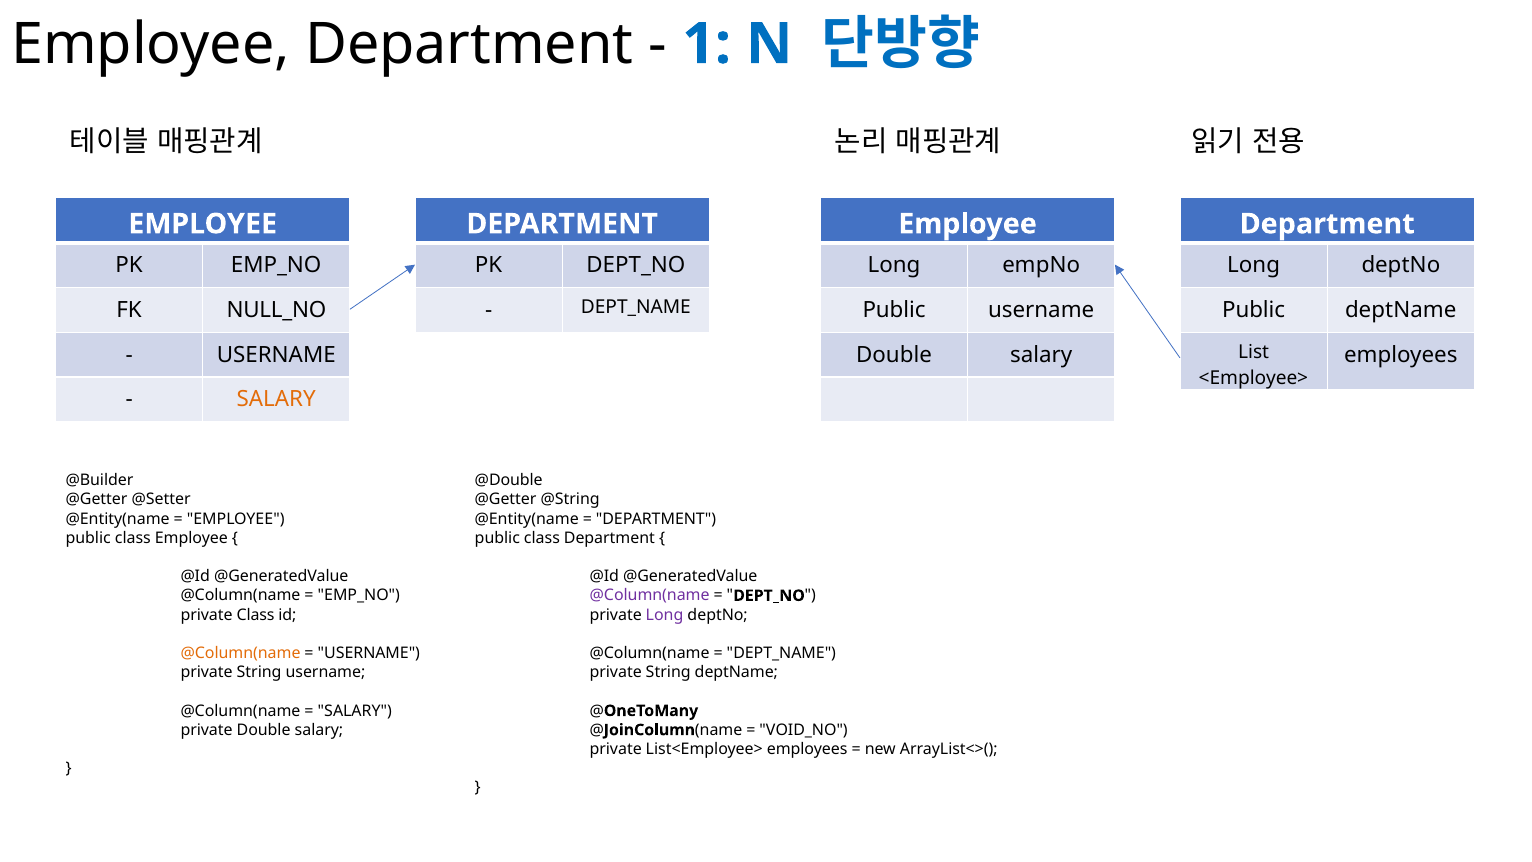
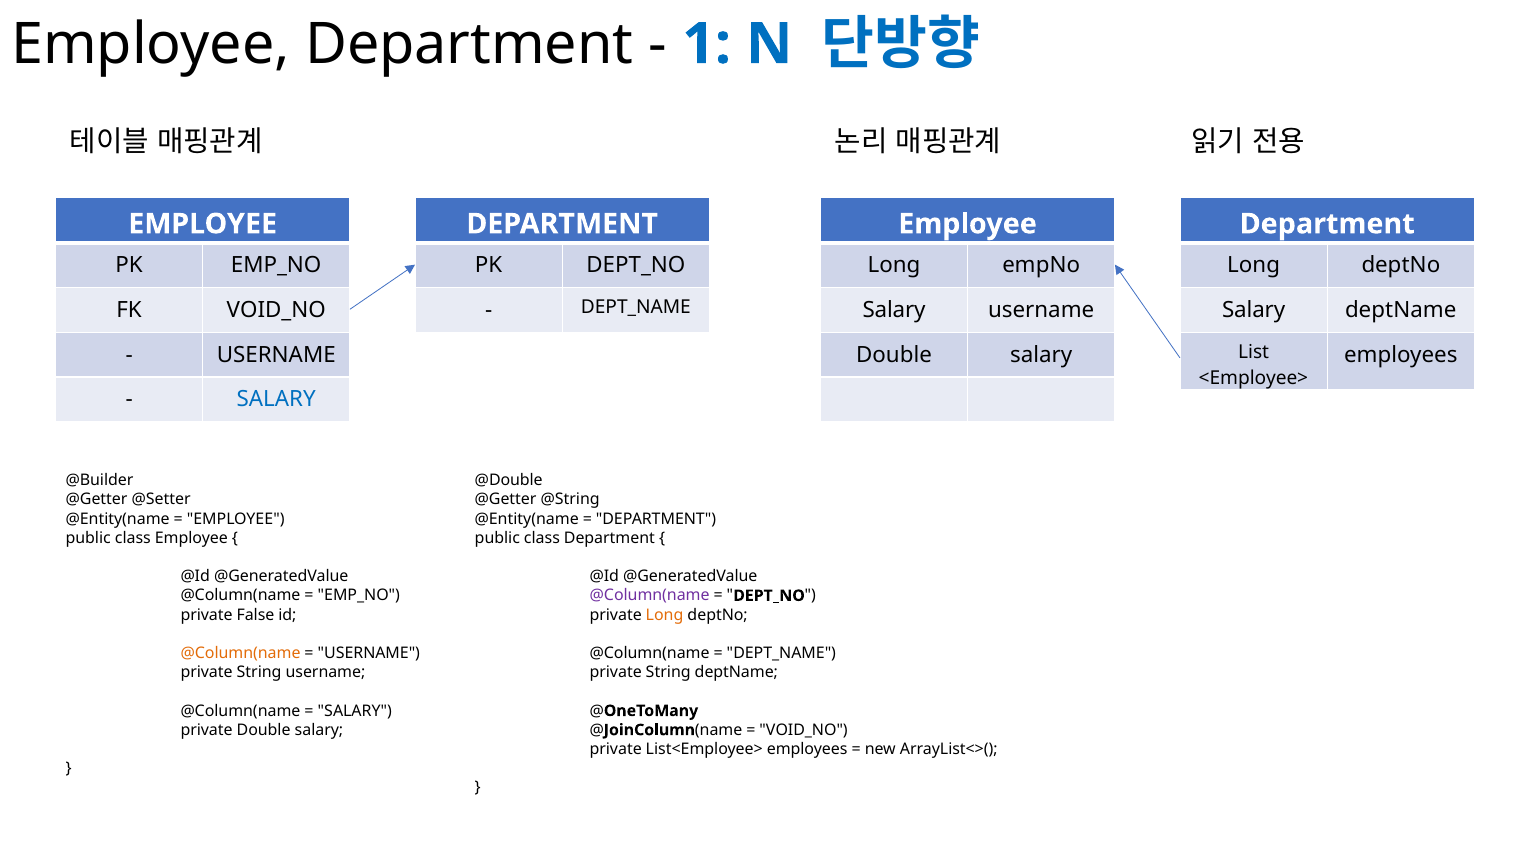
FK NULL_NO: NULL_NO -> VOID_NO (276, 310)
Public: Public -> Salary (894, 310)
Public: Public -> Salary (1254, 310)
SALARY colour: orange -> blue (276, 399)
private Class: Class -> False (256, 615)
Long colour: purple -> orange (665, 615)
